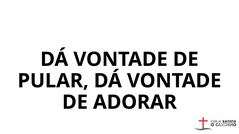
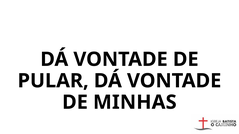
ADORAR: ADORAR -> MINHAS (135, 103)
